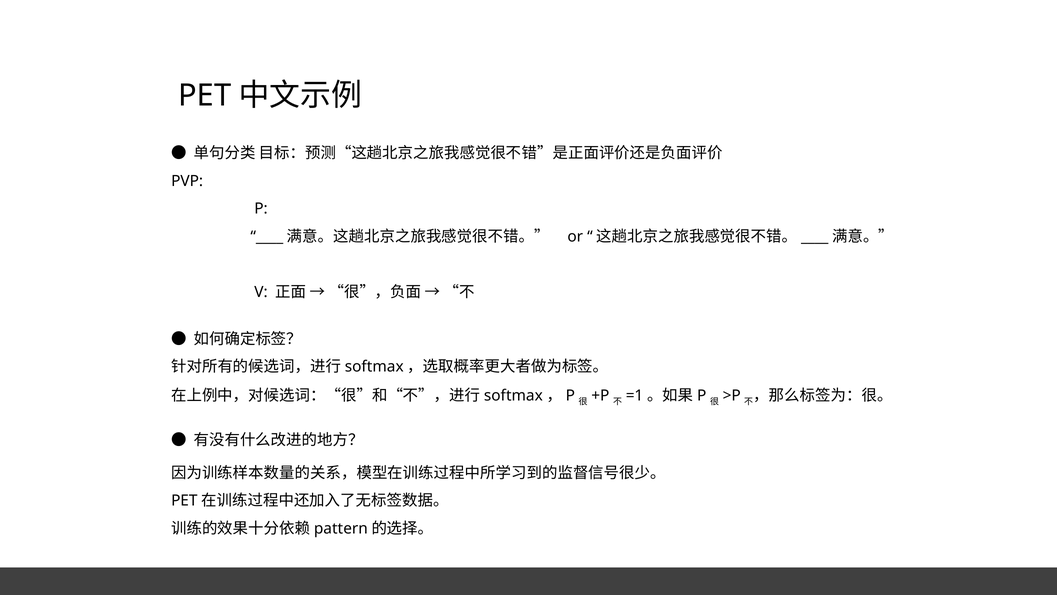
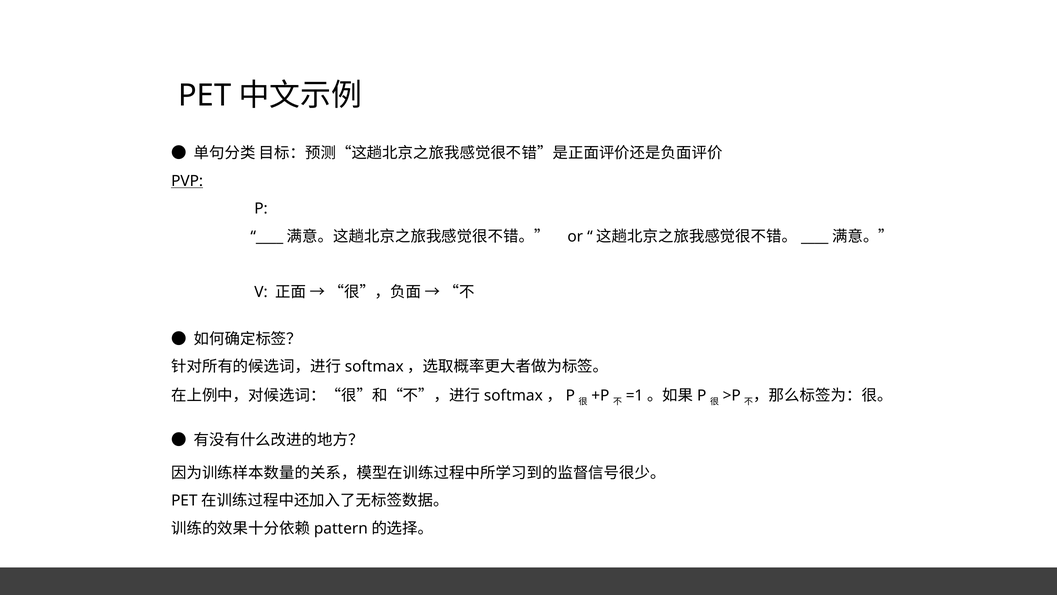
PVP underline: none -> present (187, 181)
